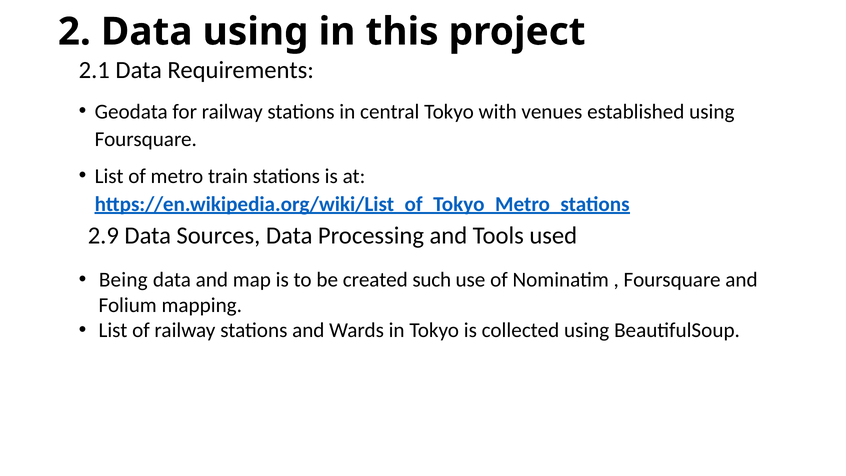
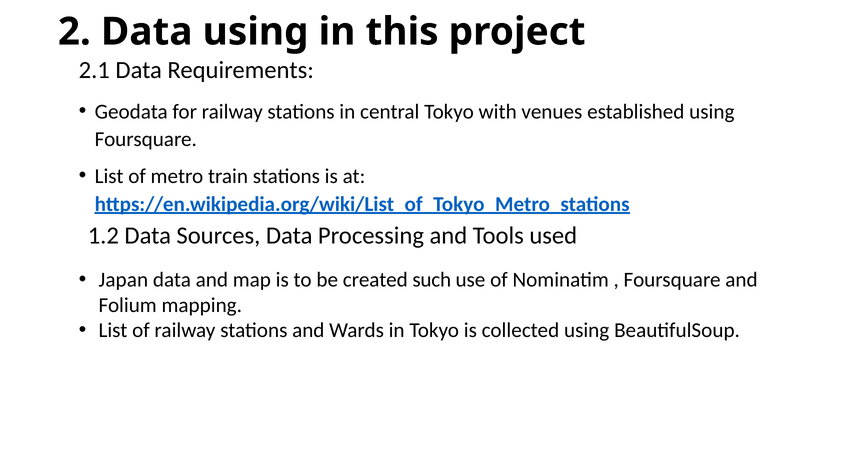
2.9: 2.9 -> 1.2 (103, 236)
Being: Being -> Japan (123, 280)
